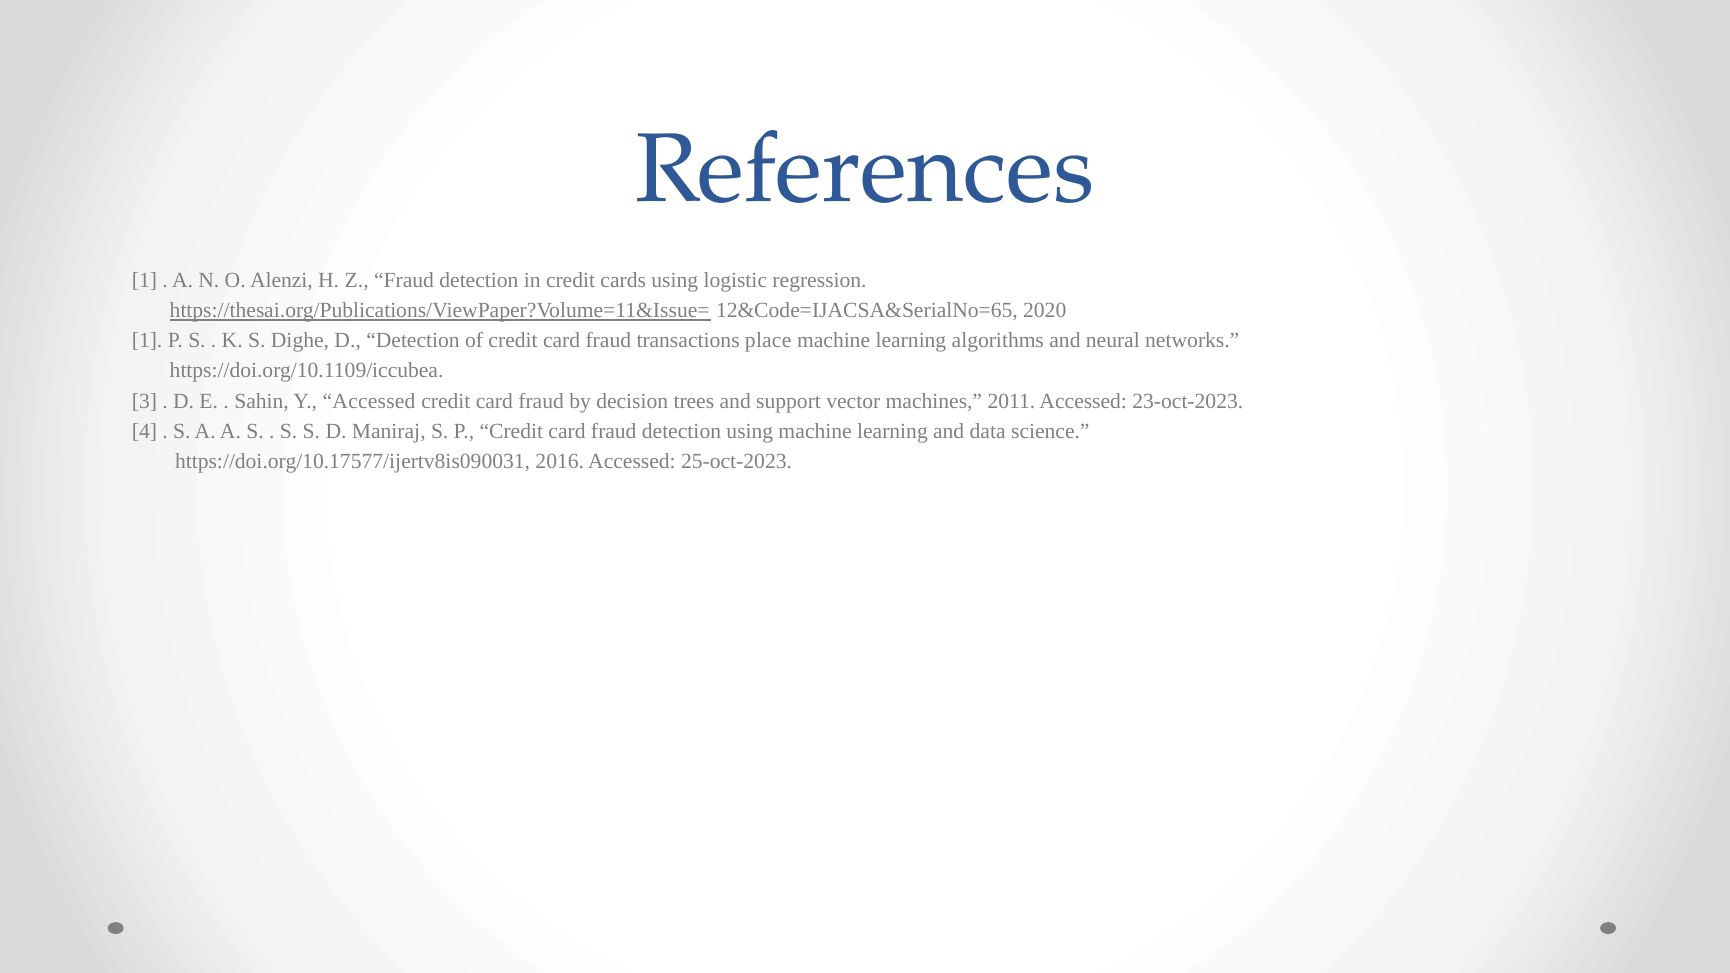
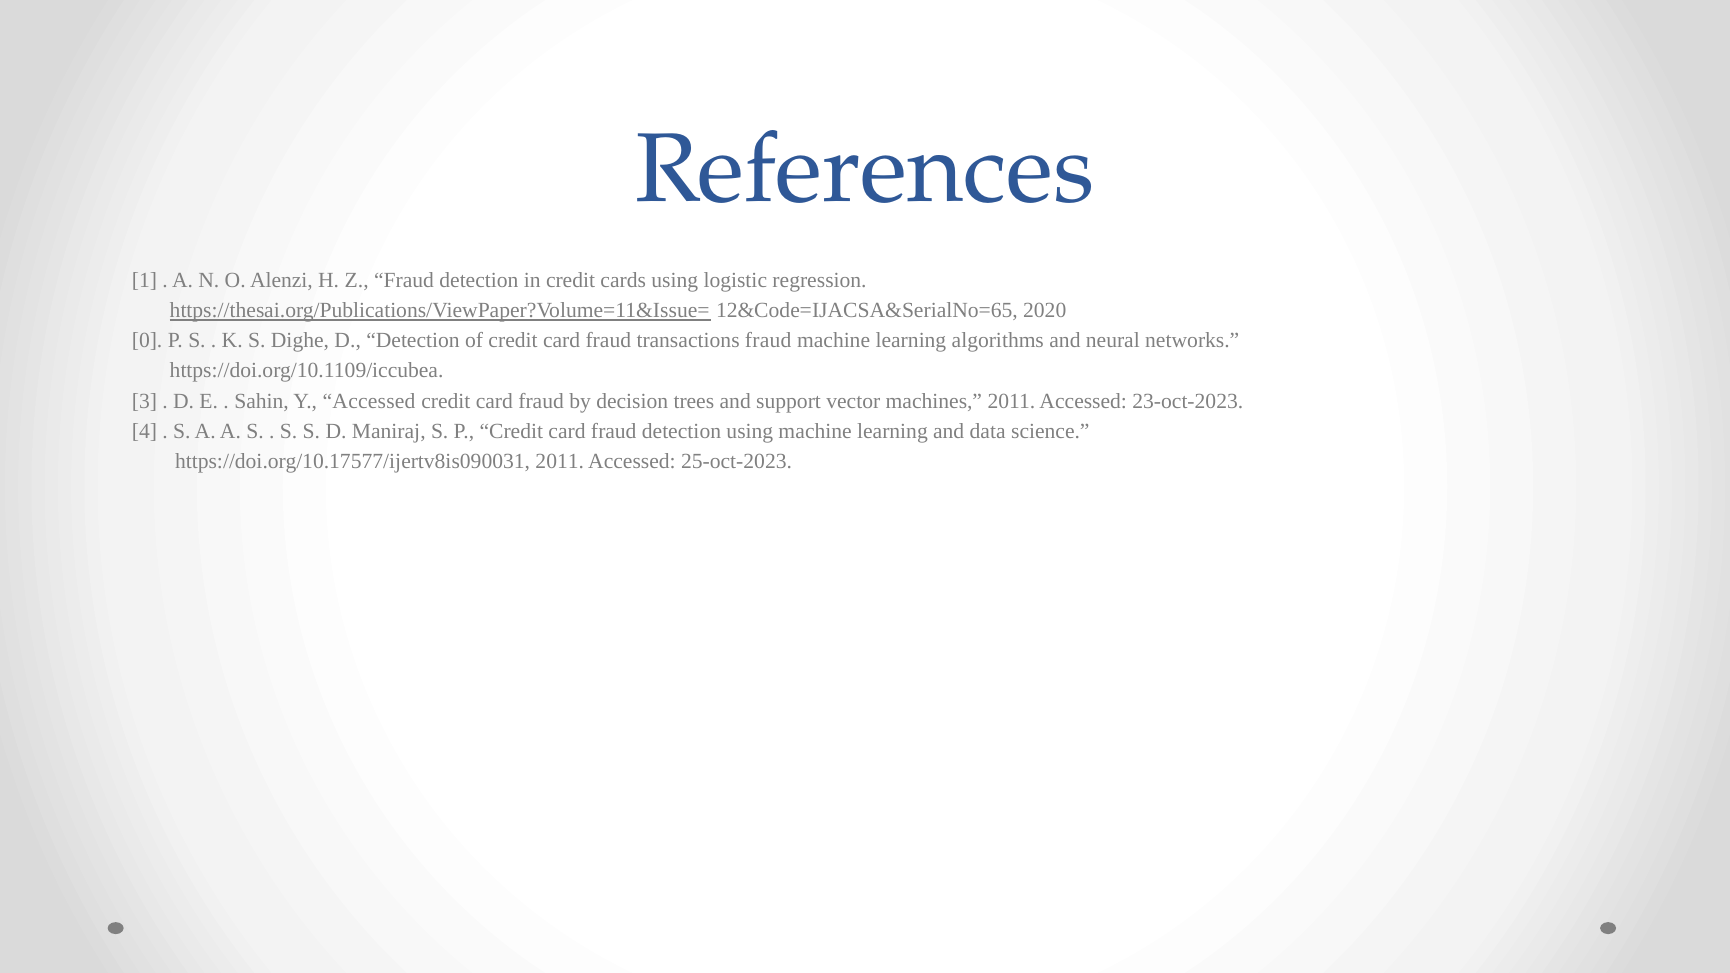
1: 1 -> 0 (147, 341)
transactions place: place -> fraud (768, 341)
https://doi.org/10.17577/ijertv8is090031 2016: 2016 -> 2011 (560, 462)
